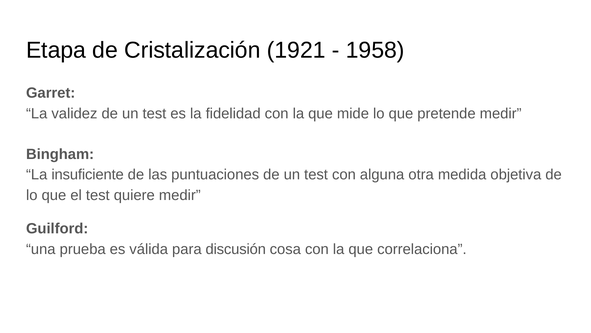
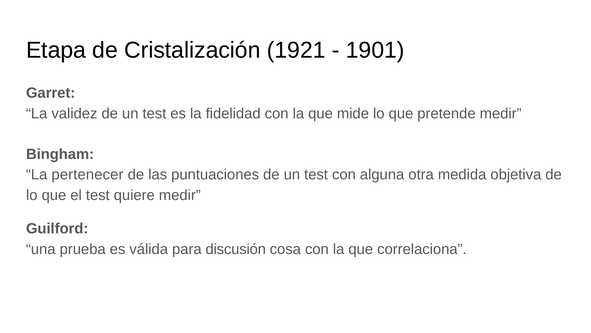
1958: 1958 -> 1901 (375, 50)
insuficiente: insuficiente -> pertenecer (87, 174)
